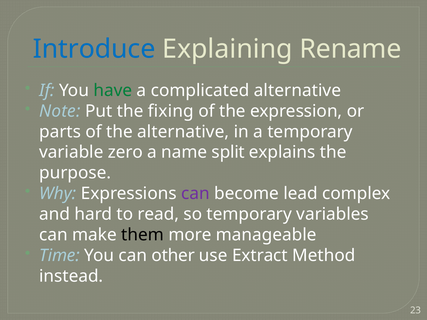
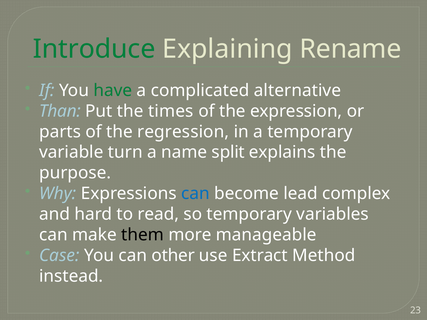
Introduce colour: blue -> green (94, 49)
Note: Note -> Than (60, 111)
fixing: fixing -> times (171, 111)
the alternative: alternative -> regression (183, 132)
zero: zero -> turn (125, 152)
can colour: purple -> blue (195, 194)
Time: Time -> Case (59, 256)
